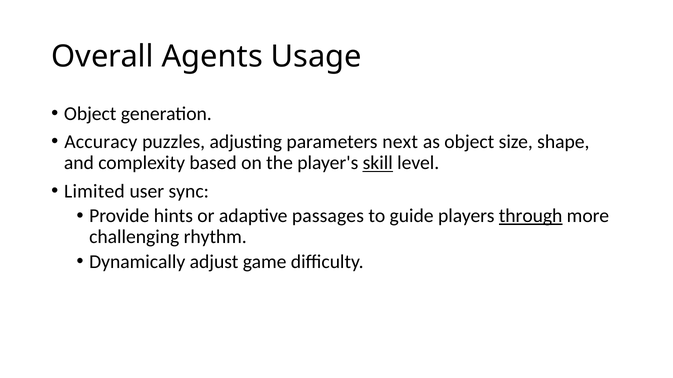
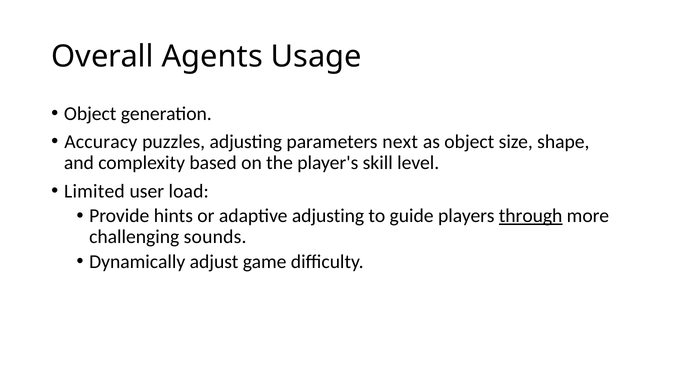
skill underline: present -> none (378, 163)
sync: sync -> load (189, 191)
adaptive passages: passages -> adjusting (328, 216)
rhythm: rhythm -> sounds (215, 237)
